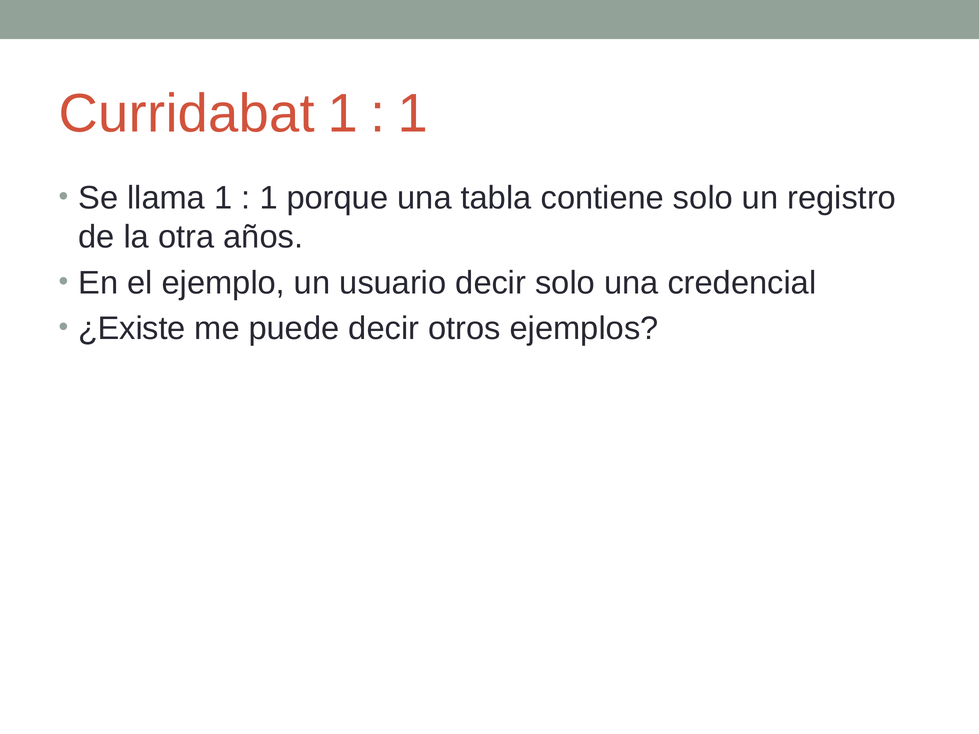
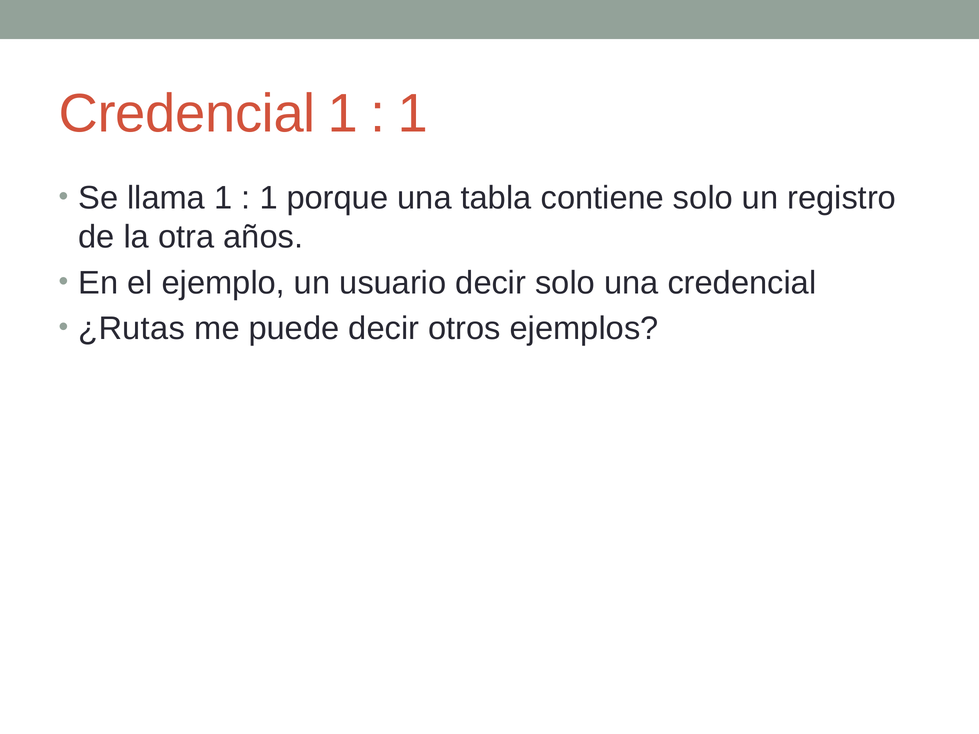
Curridabat: Curridabat -> Credencial (187, 114)
¿Existe: ¿Existe -> ¿Rutas (132, 329)
